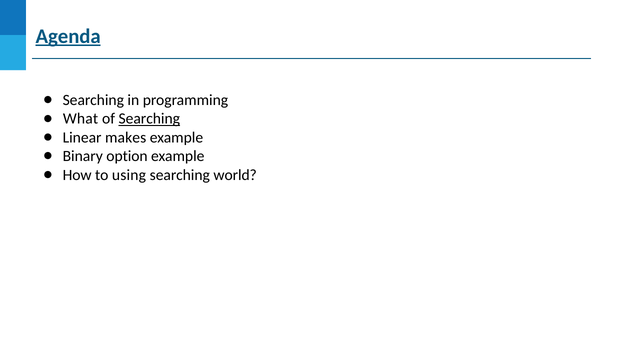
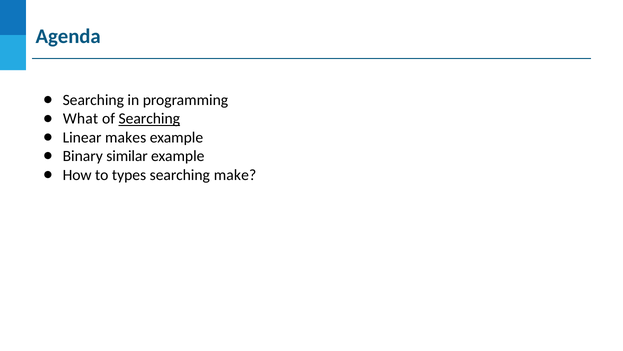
Agenda underline: present -> none (68, 36)
option: option -> similar (127, 156)
using: using -> types (129, 175)
world: world -> make (235, 175)
